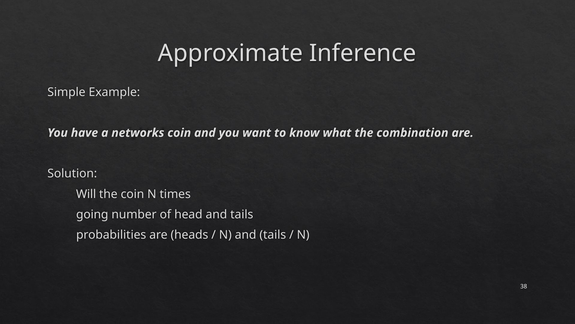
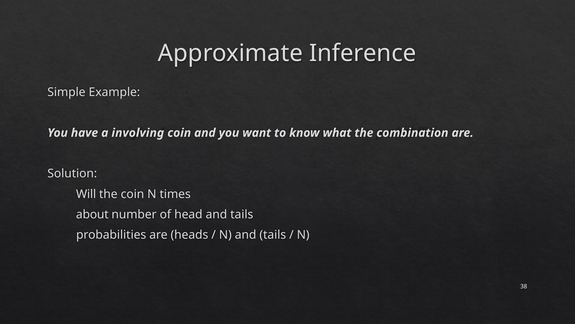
networks: networks -> involving (138, 133)
going: going -> about (92, 214)
